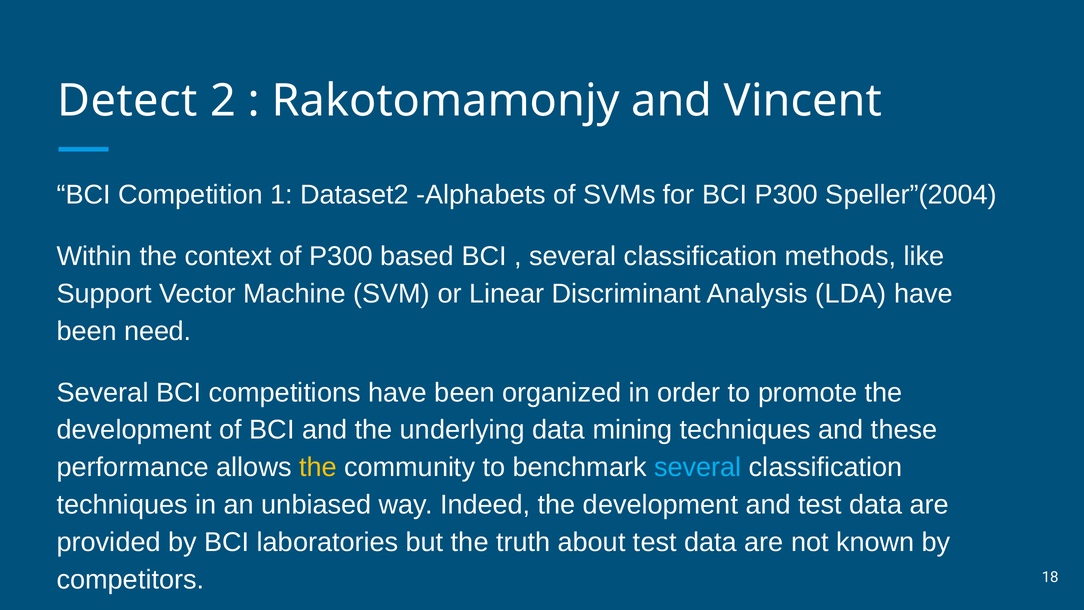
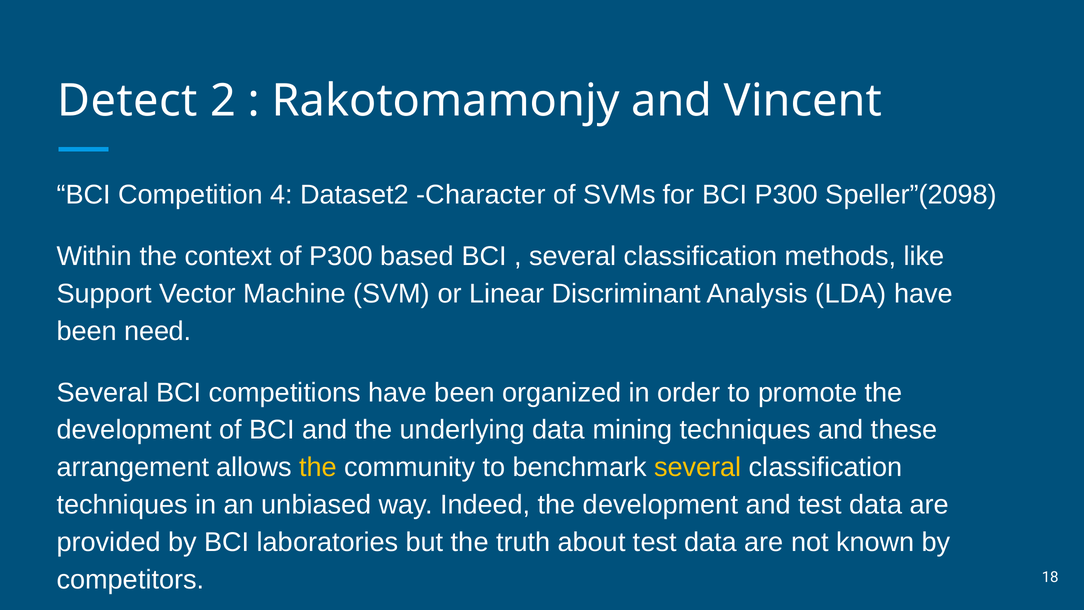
1: 1 -> 4 (282, 195)
Alphabets: Alphabets -> Character (481, 195)
Speller”(2004: Speller”(2004 -> Speller”(2098 (911, 195)
performance: performance -> arrangement (133, 467)
several colour: light blue -> yellow (698, 467)
